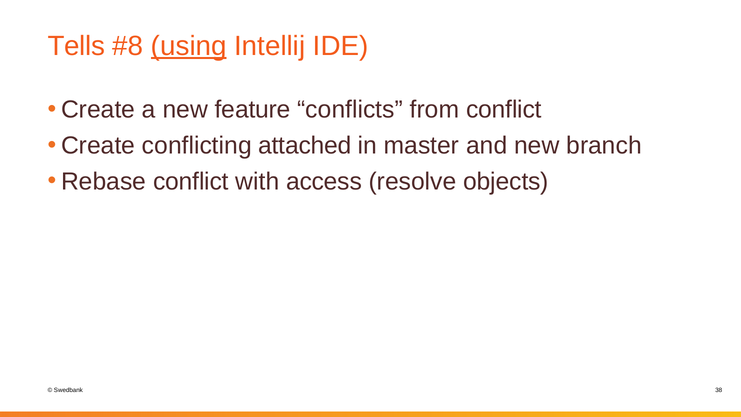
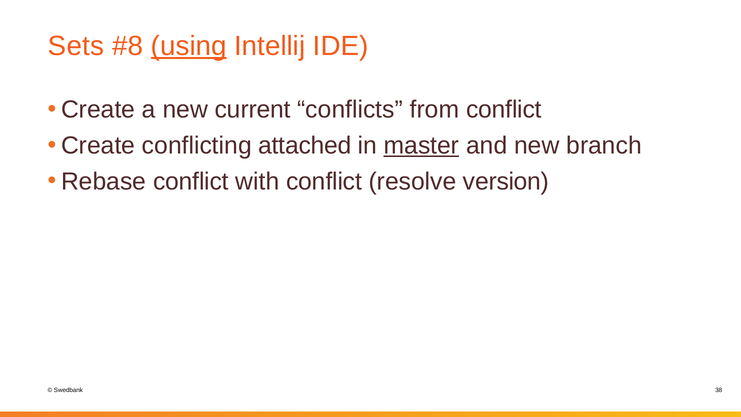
Tells: Tells -> Sets (76, 46)
feature: feature -> current (253, 110)
master underline: none -> present (421, 146)
with access: access -> conflict (324, 181)
objects: objects -> version (506, 181)
